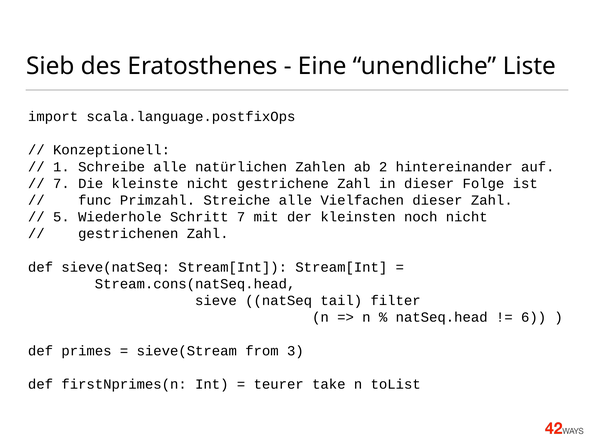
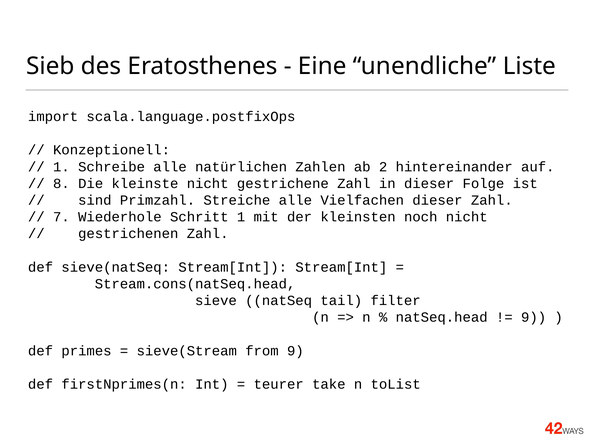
7: 7 -> 8 (61, 183)
func: func -> sind (95, 200)
5: 5 -> 7 (61, 217)
Schritt 7: 7 -> 1 (241, 217)
6: 6 -> 9 (534, 317)
from 3: 3 -> 9 (295, 350)
